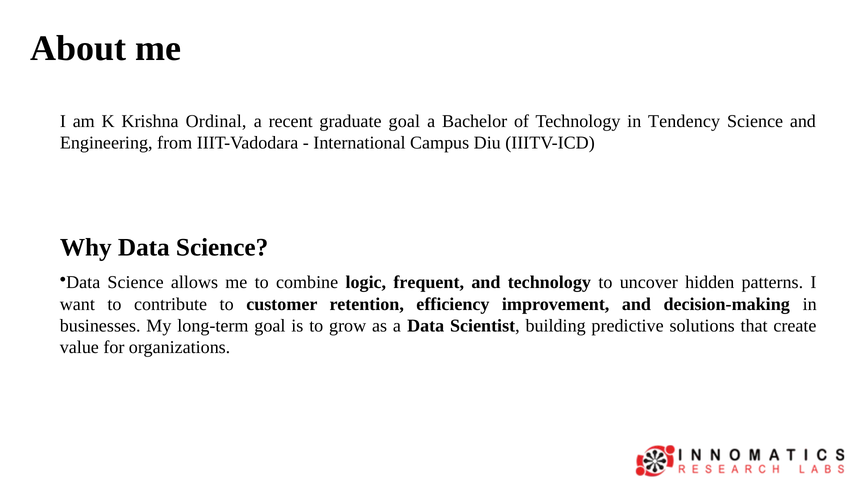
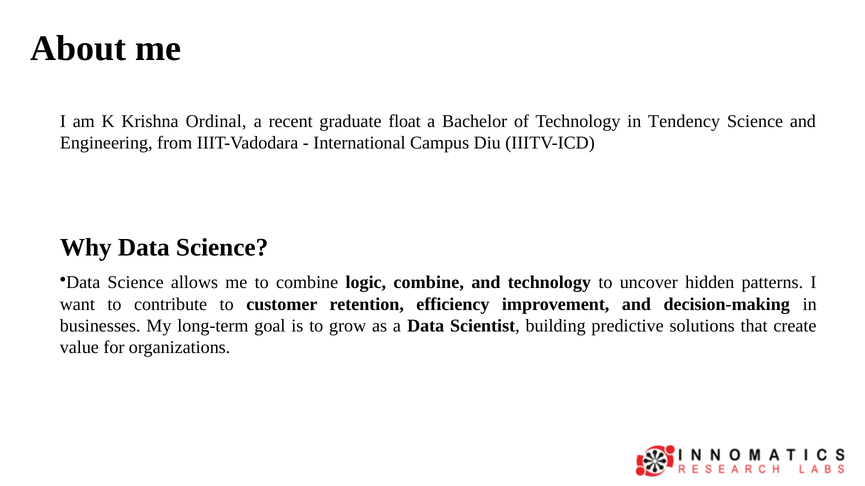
graduate goal: goal -> float (405, 121)
logic frequent: frequent -> combine (429, 283)
